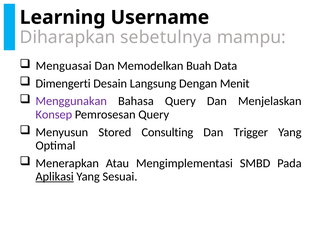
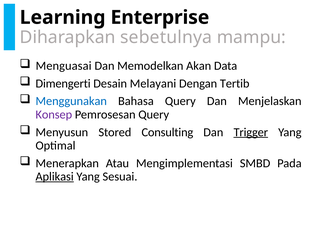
Username: Username -> Enterprise (160, 17)
Buah: Buah -> Akan (199, 66)
Langsung: Langsung -> Melayani (153, 83)
Menit: Menit -> Tertib (235, 83)
Menggunakan colour: purple -> blue (71, 101)
Trigger underline: none -> present (251, 132)
